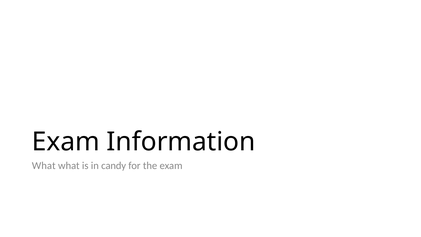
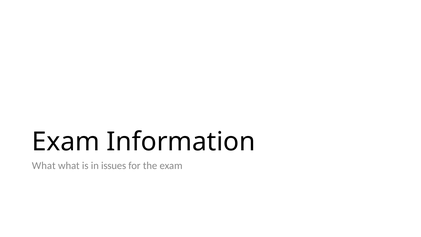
candy: candy -> issues (114, 166)
